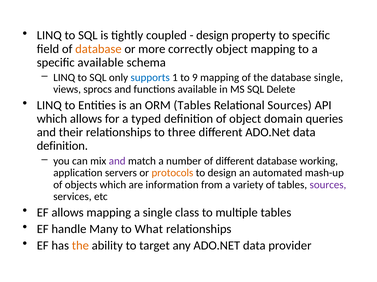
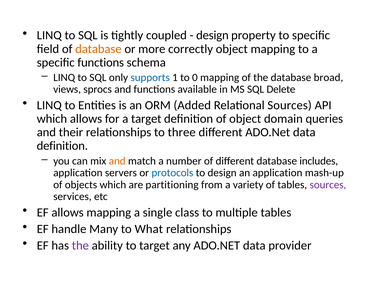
specific available: available -> functions (101, 63)
9: 9 -> 0 (195, 78)
database single: single -> broad (328, 78)
ORM Tables: Tables -> Added (192, 106)
a typed: typed -> target (146, 119)
and colour: purple -> orange (117, 161)
working: working -> includes (319, 161)
protocols colour: orange -> blue (172, 173)
an automated: automated -> application (277, 173)
information: information -> partitioning (172, 185)
the colour: orange -> purple (80, 246)
